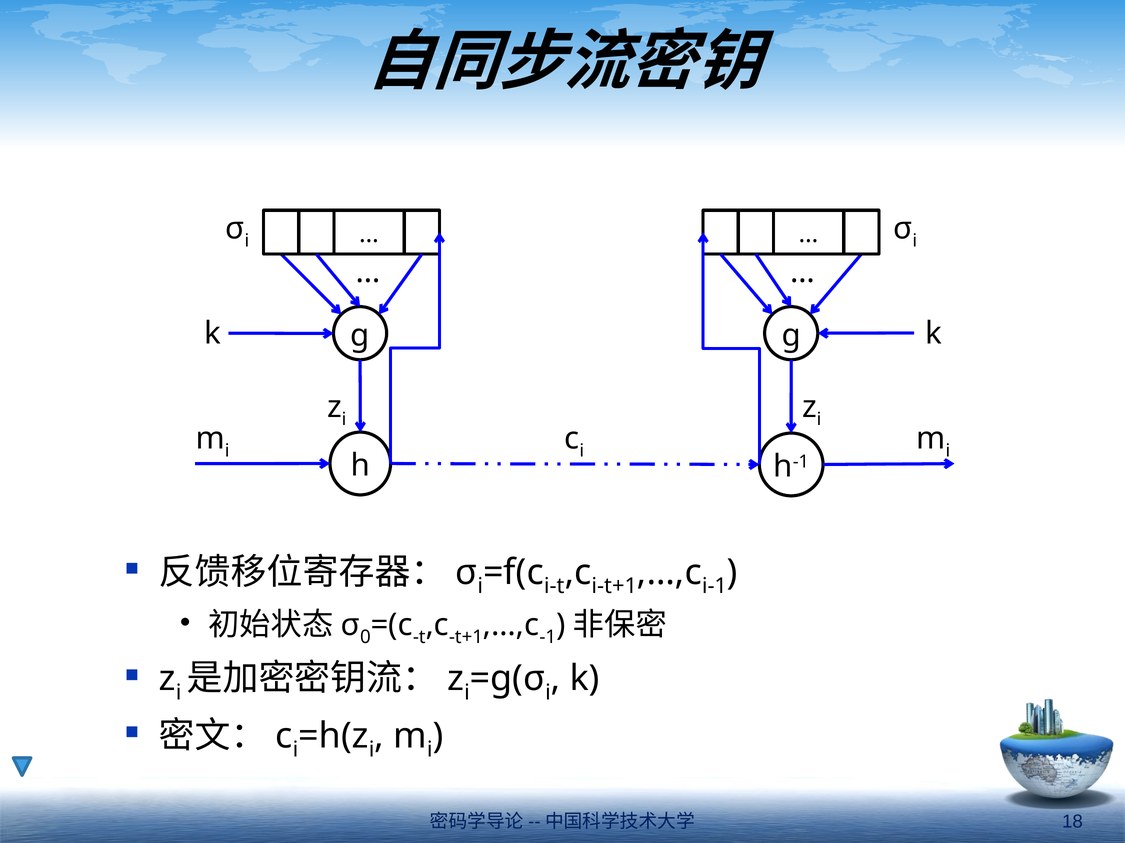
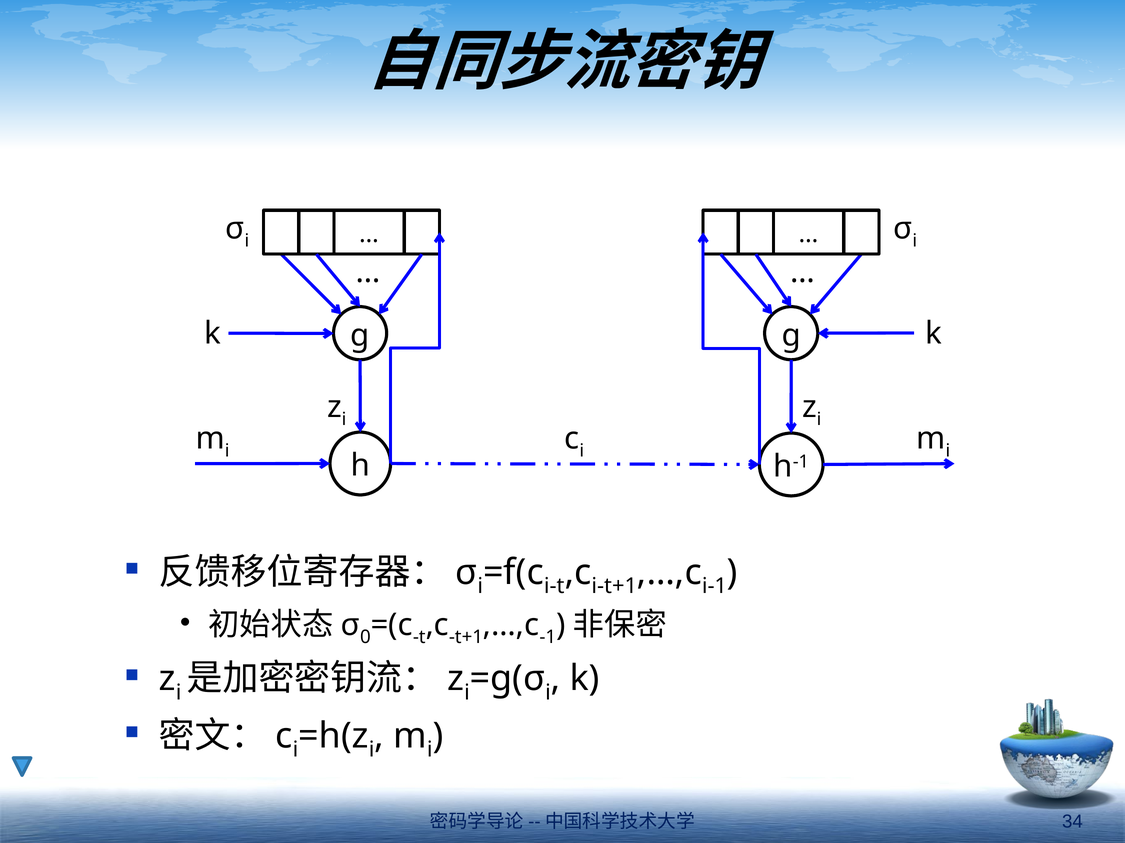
18: 18 -> 34 (1072, 822)
